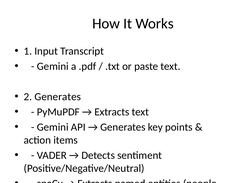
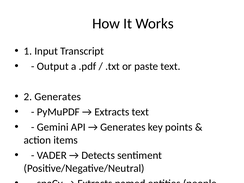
Gemini: Gemini -> Output (53, 66)
